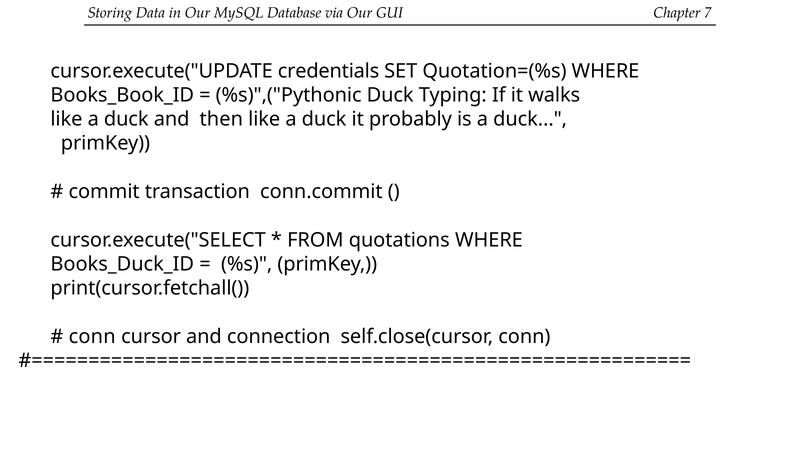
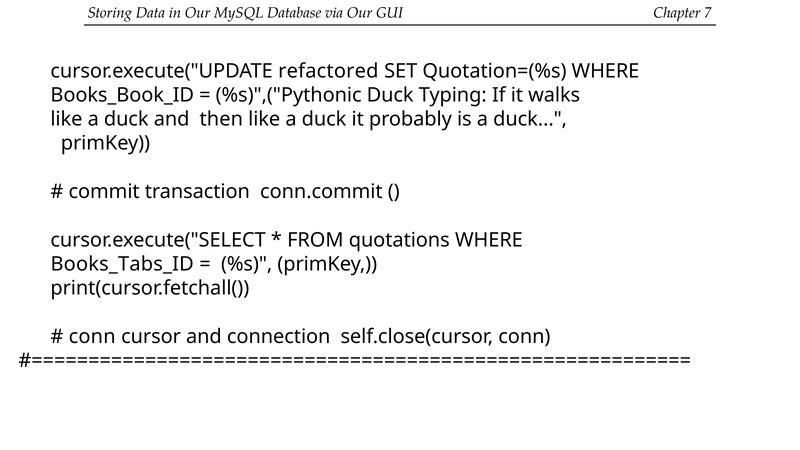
credentials: credentials -> refactored (328, 71)
Books_Duck_ID: Books_Duck_ID -> Books_Tabs_ID (122, 264)
